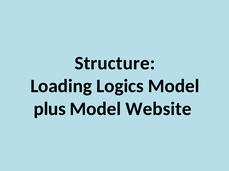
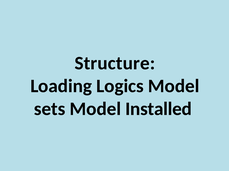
plus: plus -> sets (50, 109)
Website: Website -> Installed (159, 109)
